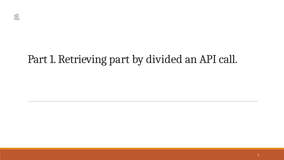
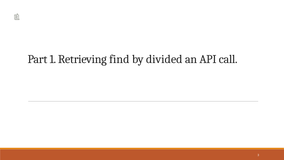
Retrieving part: part -> find (119, 59)
